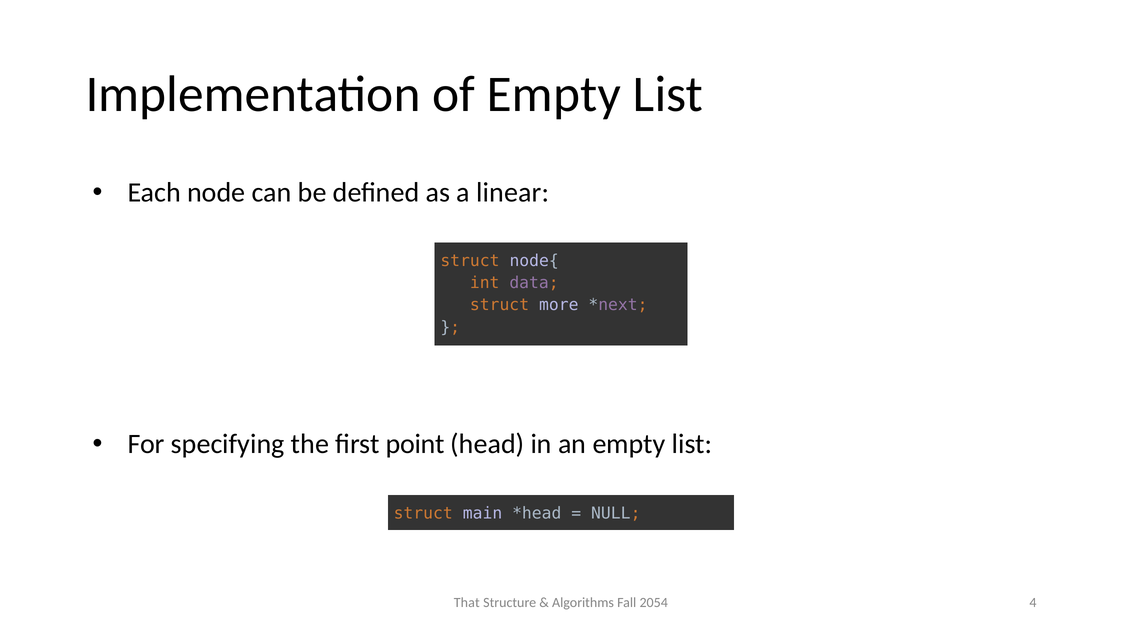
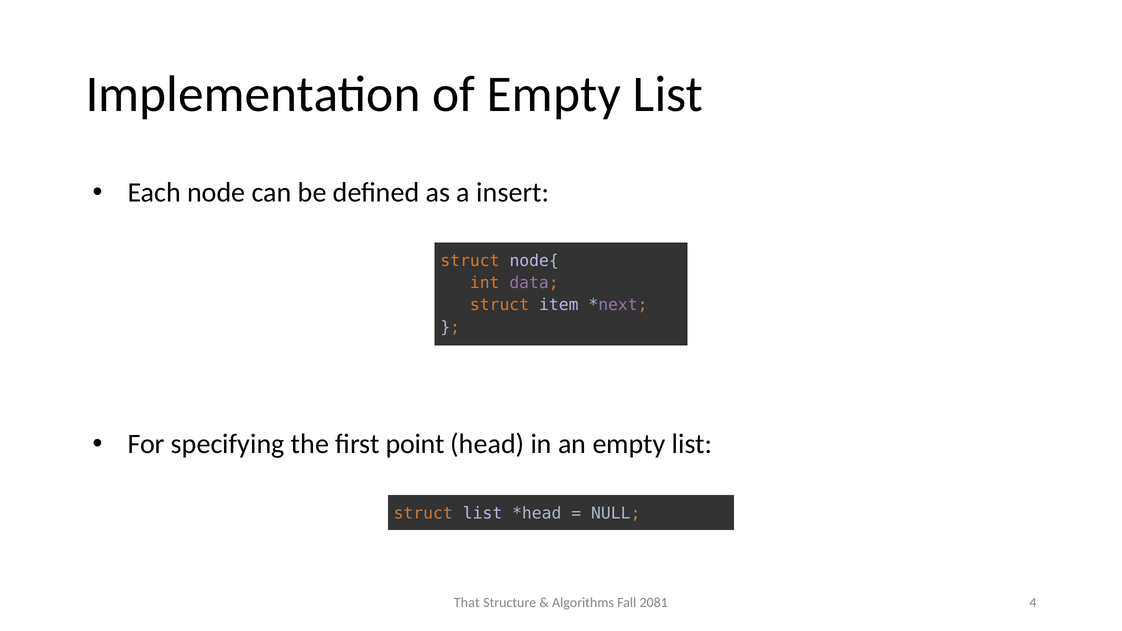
linear: linear -> insert (513, 192)
more: more -> item (559, 305)
struct main: main -> list (483, 514)
2054: 2054 -> 2081 (654, 603)
